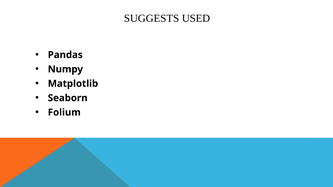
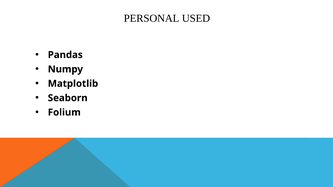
SUGGESTS: SUGGESTS -> PERSONAL (152, 18)
